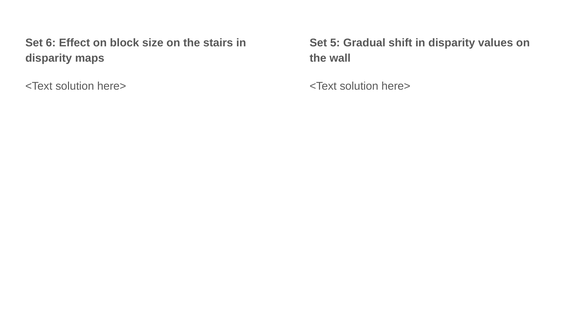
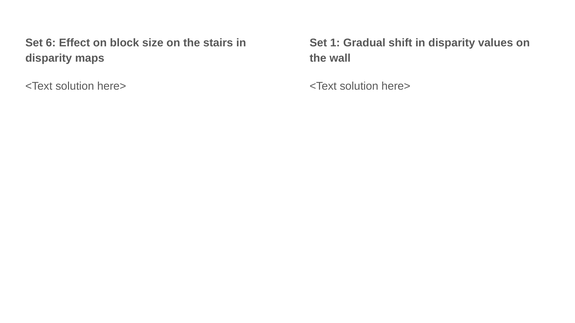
5: 5 -> 1 (335, 43)
